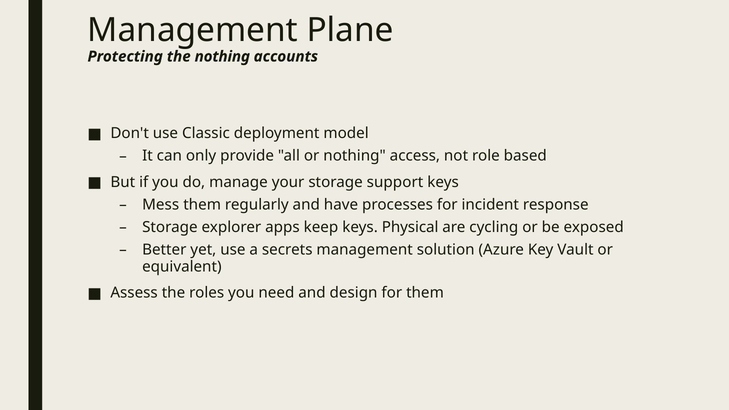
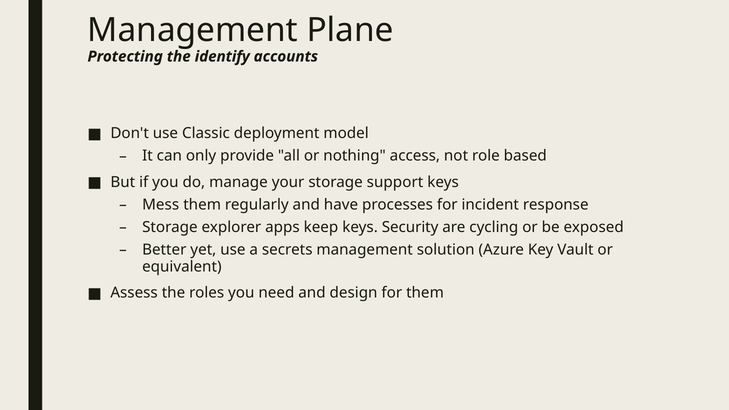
the nothing: nothing -> identify (222, 57)
Physical: Physical -> Security (410, 227)
